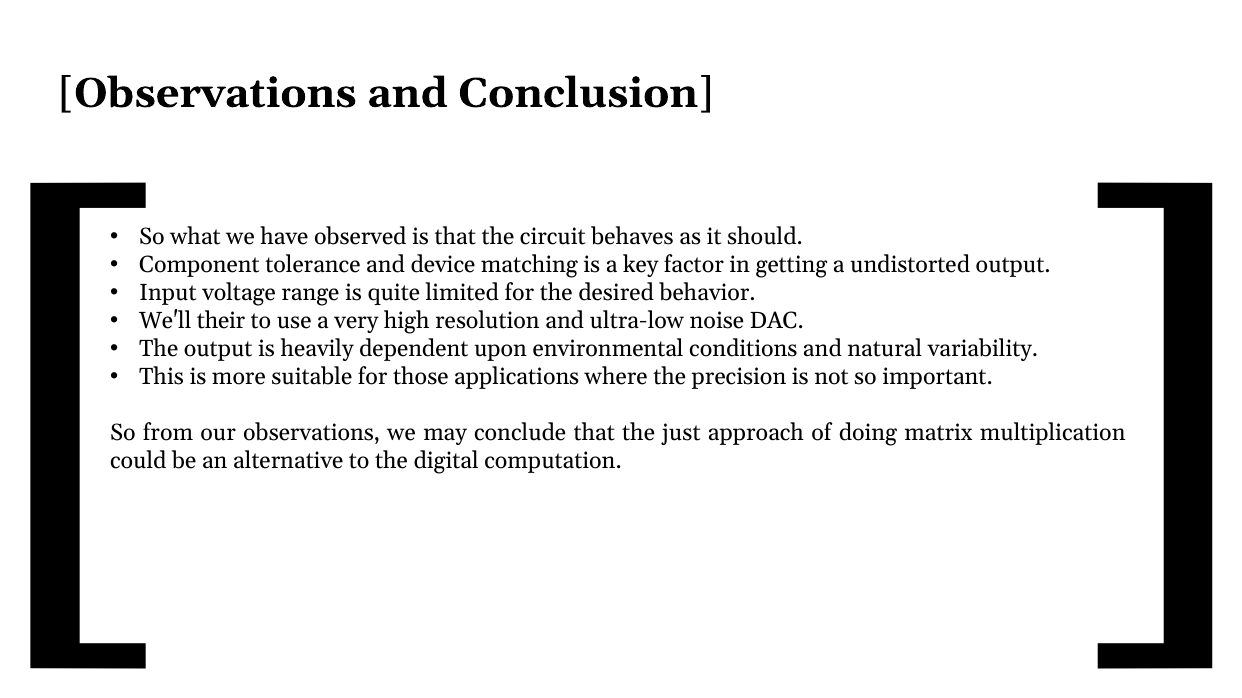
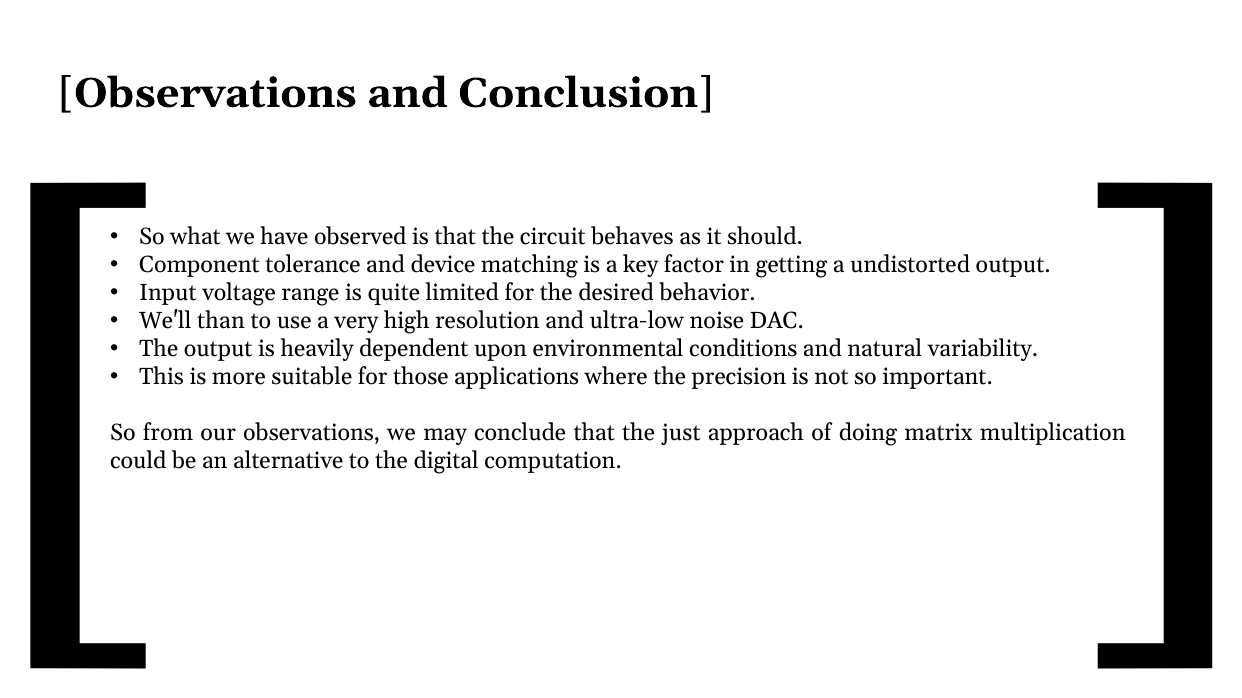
their: their -> than (221, 321)
